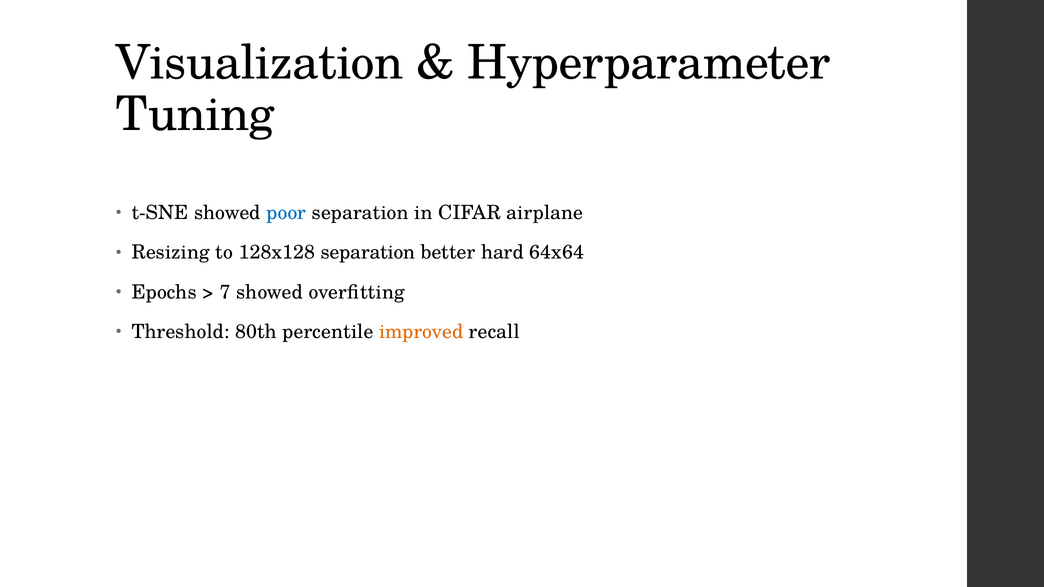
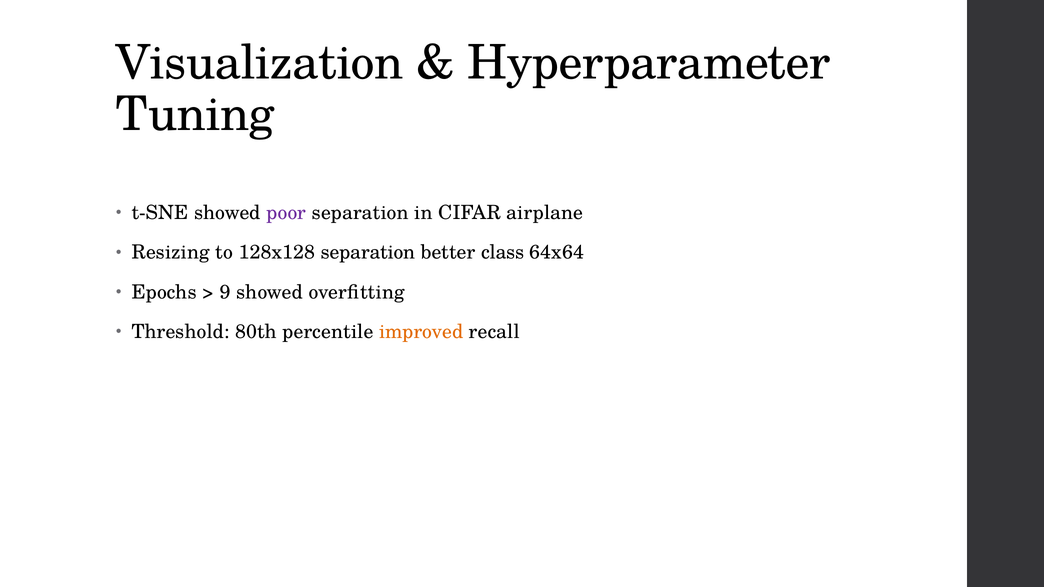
poor colour: blue -> purple (286, 213)
hard: hard -> class (503, 253)
7: 7 -> 9 (225, 292)
